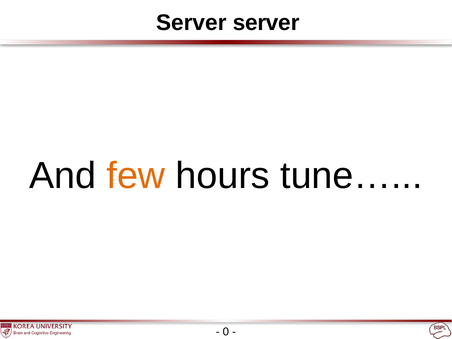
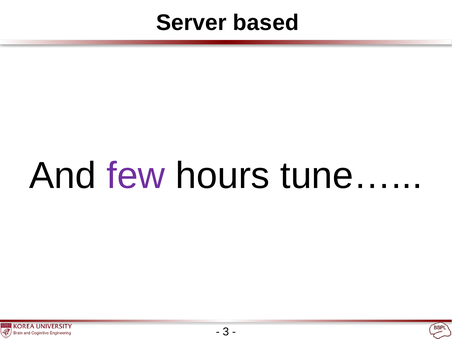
Server server: server -> based (266, 23)
few colour: orange -> purple (136, 176)
0: 0 -> 3 (226, 332)
